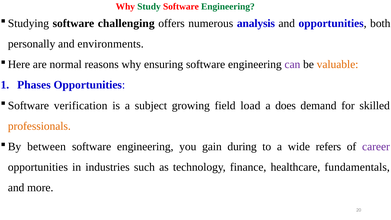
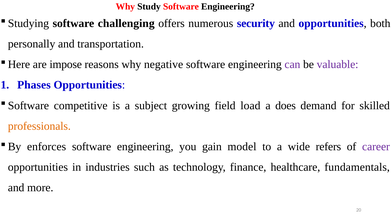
Study colour: green -> black (149, 6)
Engineering colour: green -> black (228, 6)
analysis: analysis -> security (256, 23)
environments: environments -> transportation (111, 44)
normal: normal -> impose (66, 64)
ensuring: ensuring -> negative (164, 64)
valuable colour: orange -> purple (338, 64)
verification: verification -> competitive (81, 105)
between: between -> enforces (47, 147)
during: during -> model (242, 147)
